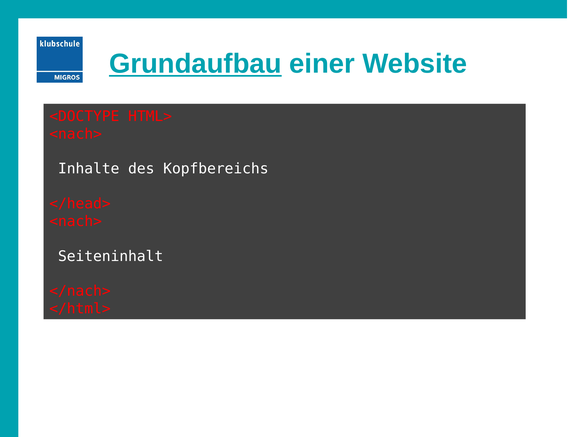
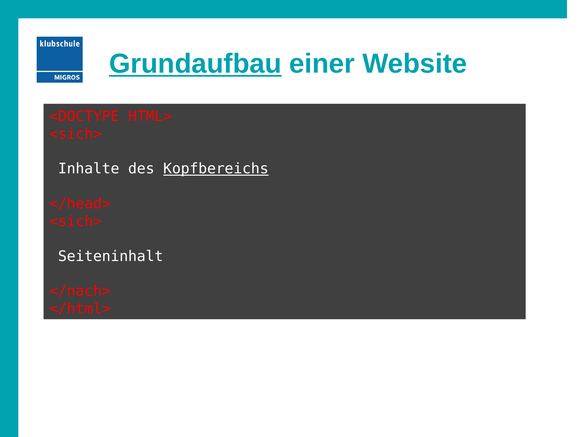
<nach>: <nach> -> <sich> (76, 134)
Kopfbereichs underline: none -> present (216, 169)
<nach>: <nach> -> <sich> (76, 221)
